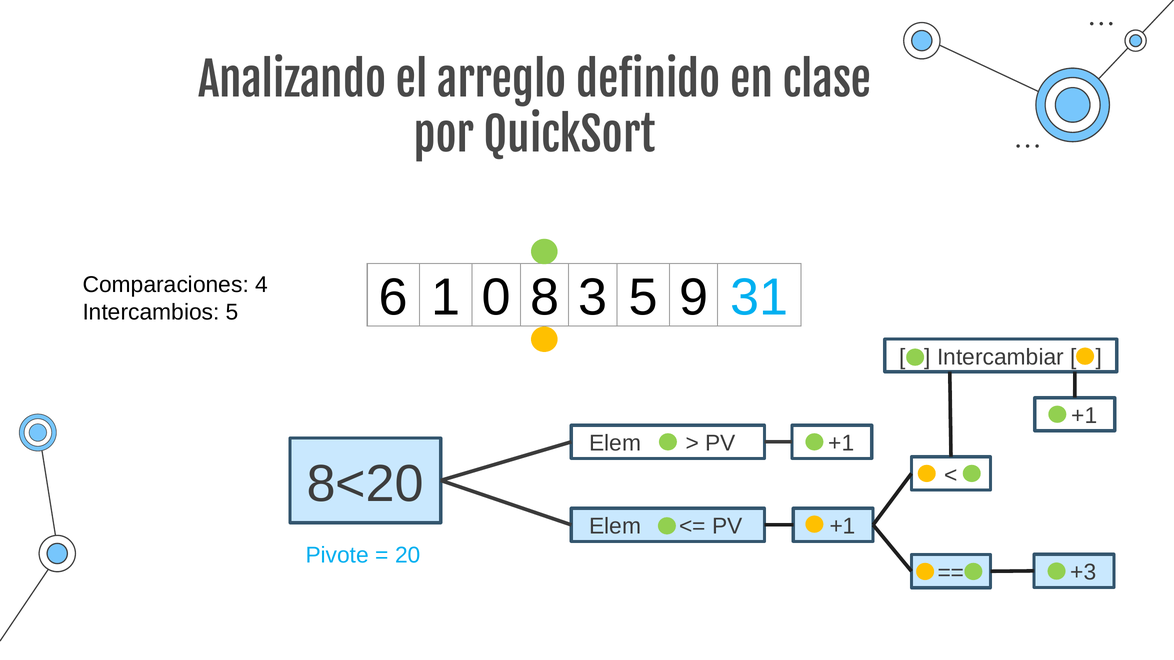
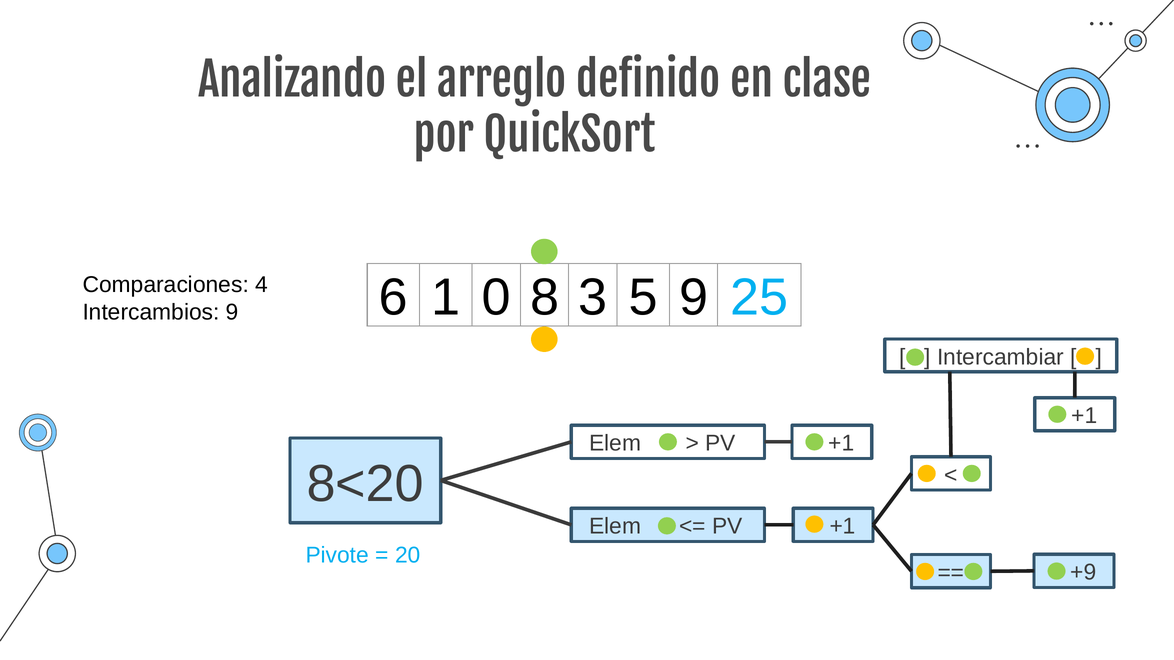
31: 31 -> 25 (759, 298)
Intercambios 5: 5 -> 9 (232, 312)
+3: +3 -> +9 (1083, 573)
